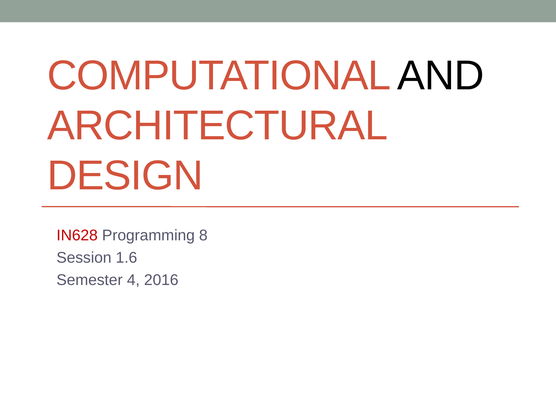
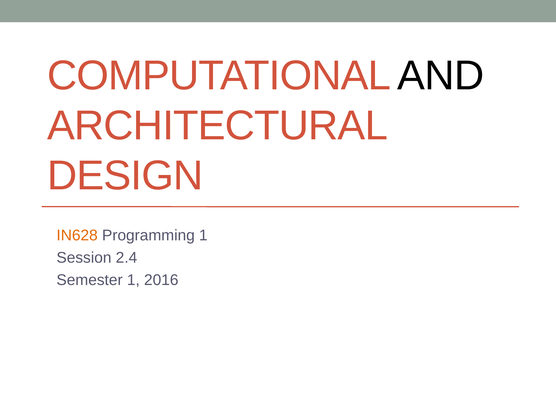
IN628 colour: red -> orange (77, 236)
Programming 8: 8 -> 1 (203, 236)
1.6: 1.6 -> 2.4 (126, 258)
Semester 4: 4 -> 1 (133, 280)
